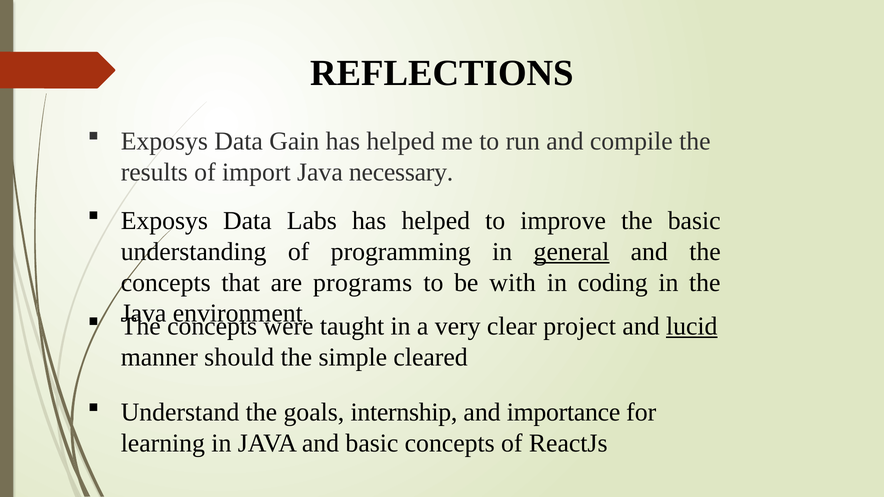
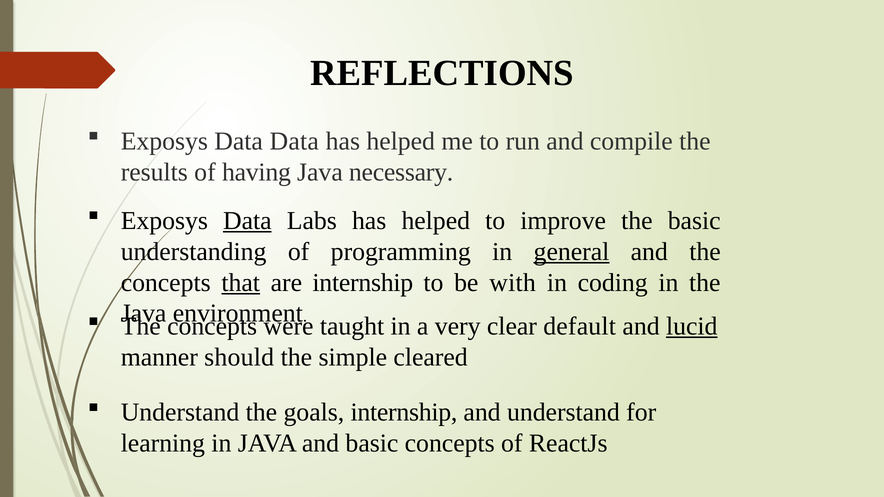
Data Gain: Gain -> Data (294, 141)
import: import -> having (256, 172)
Data underline: none -> present (247, 221)
that underline: none -> present (241, 283)
are programs: programs -> internship (363, 283)
project: project -> default (580, 326)
and importance: importance -> understand (563, 413)
